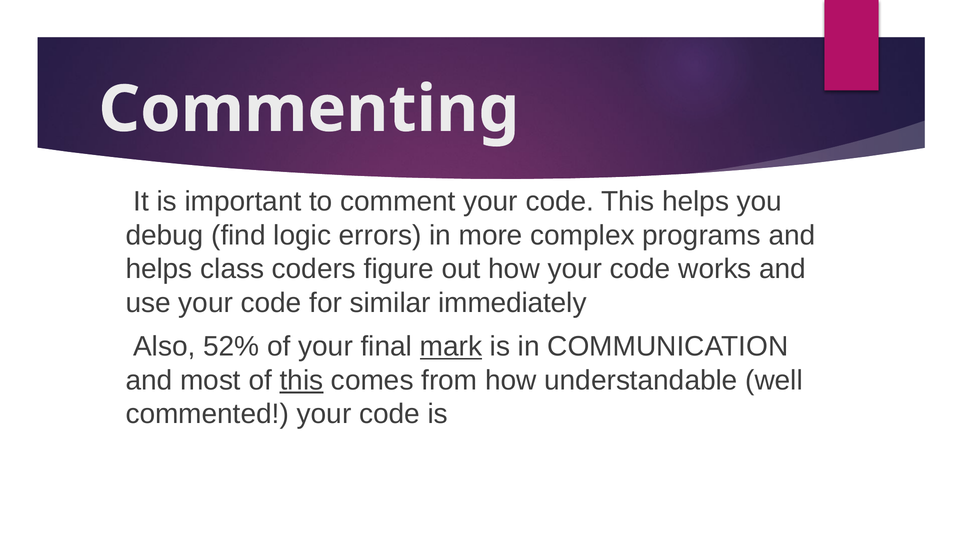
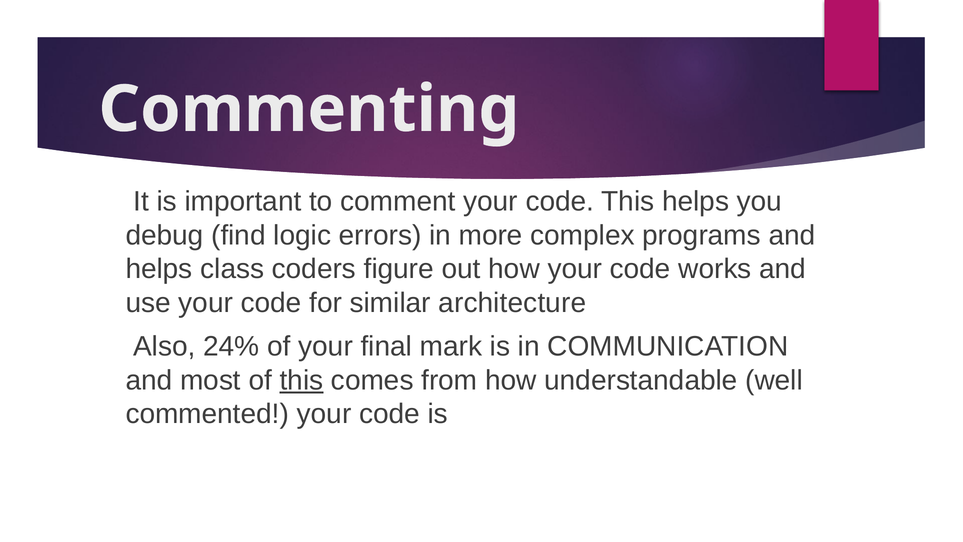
immediately: immediately -> architecture (512, 303)
52%: 52% -> 24% (231, 346)
mark underline: present -> none (451, 346)
